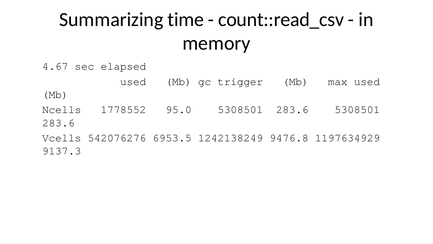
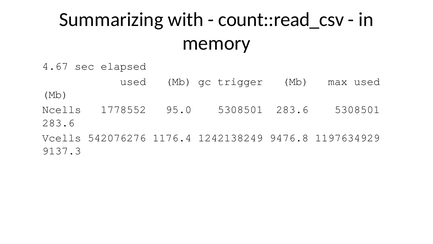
time: time -> with (186, 20)
6953.5: 6953.5 -> 1176.4 (172, 138)
